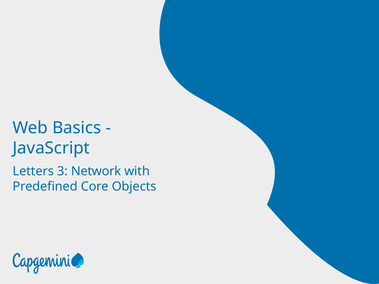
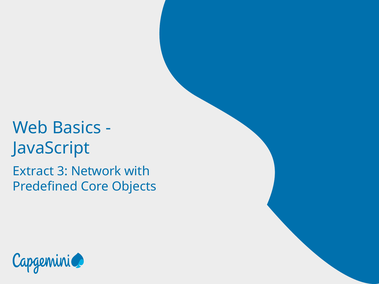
Letters: Letters -> Extract (33, 171)
